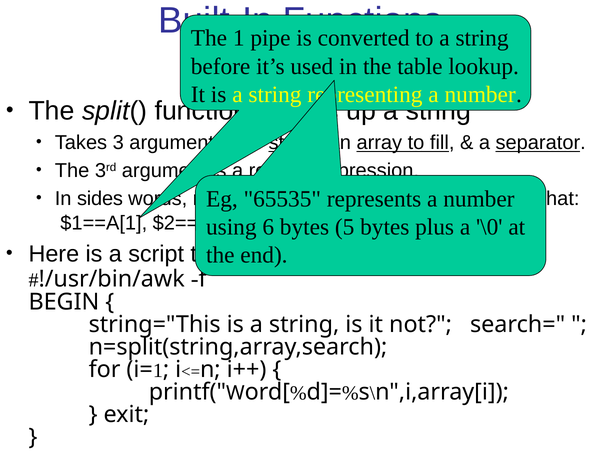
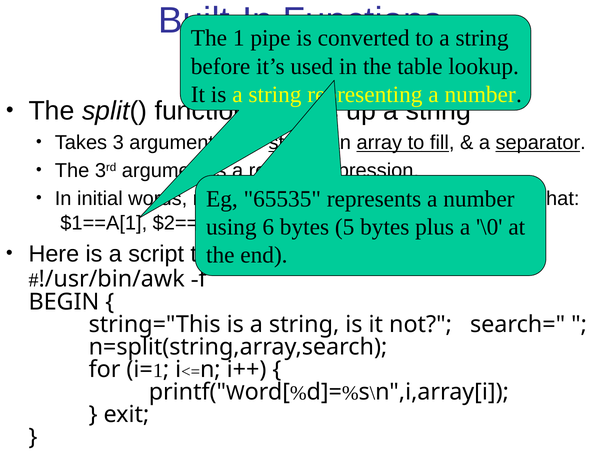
sides: sides -> initial (100, 199)
